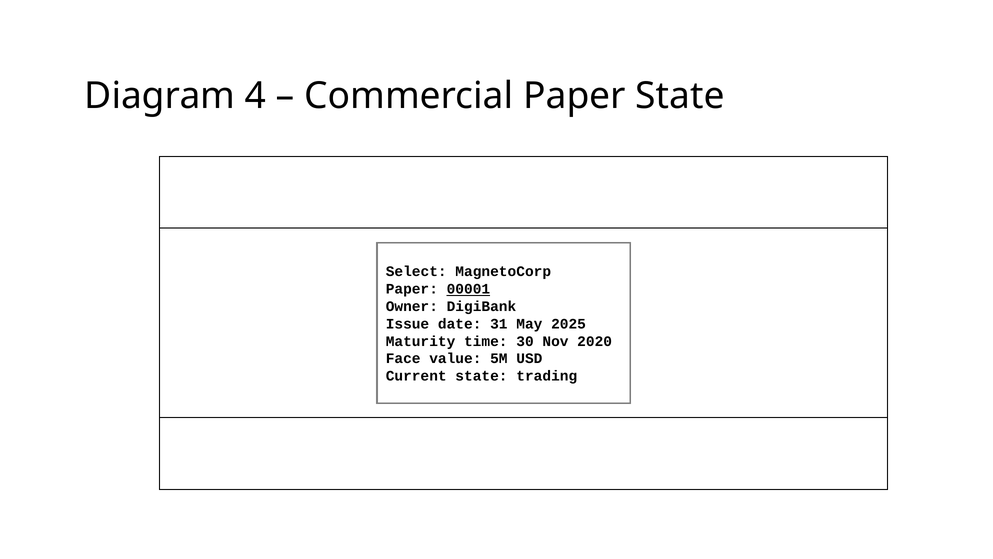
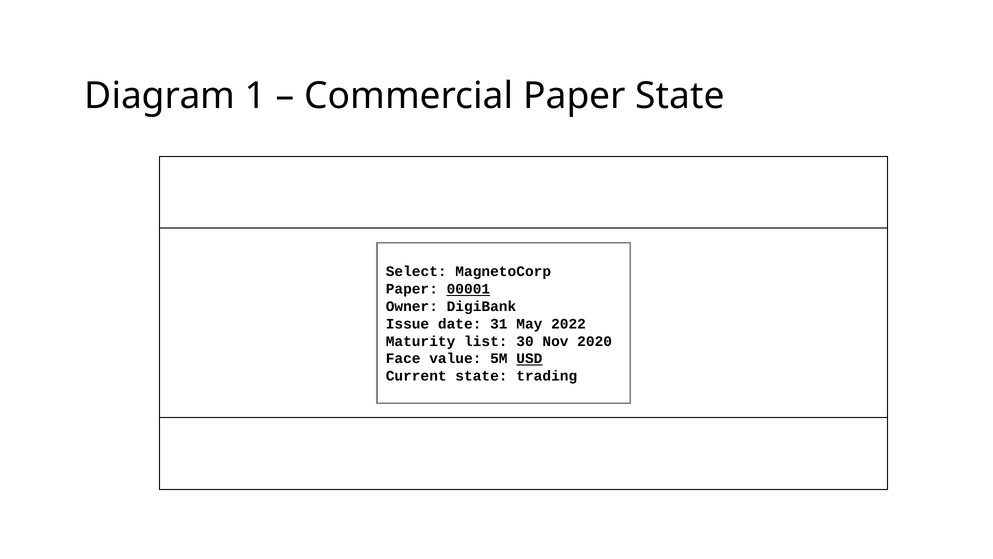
4: 4 -> 1 (256, 96)
2025: 2025 -> 2022 (569, 324)
time: time -> list (486, 341)
USD underline: none -> present (529, 358)
